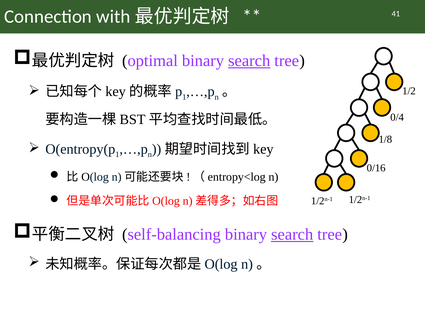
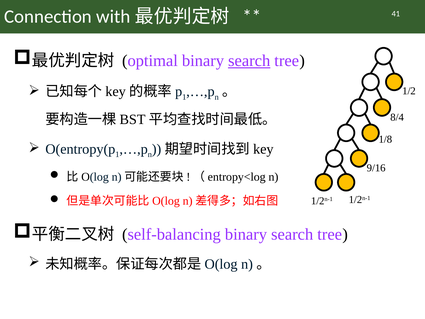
0/4: 0/4 -> 8/4 (397, 117)
0/16: 0/16 -> 9/16 (376, 168)
search underline: present -> none (292, 234)
